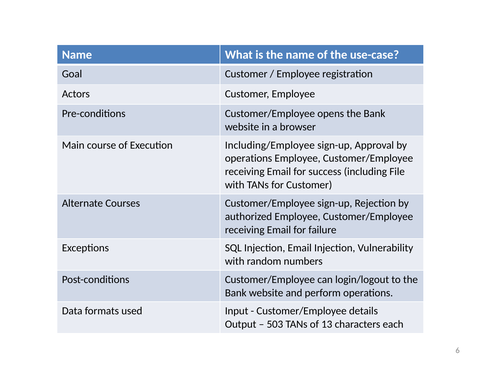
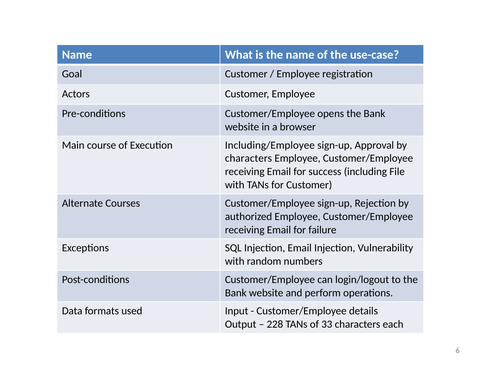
operations: operations -> characters (248, 158)
503: 503 -> 228 (275, 324)
13: 13 -> 33 (327, 324)
